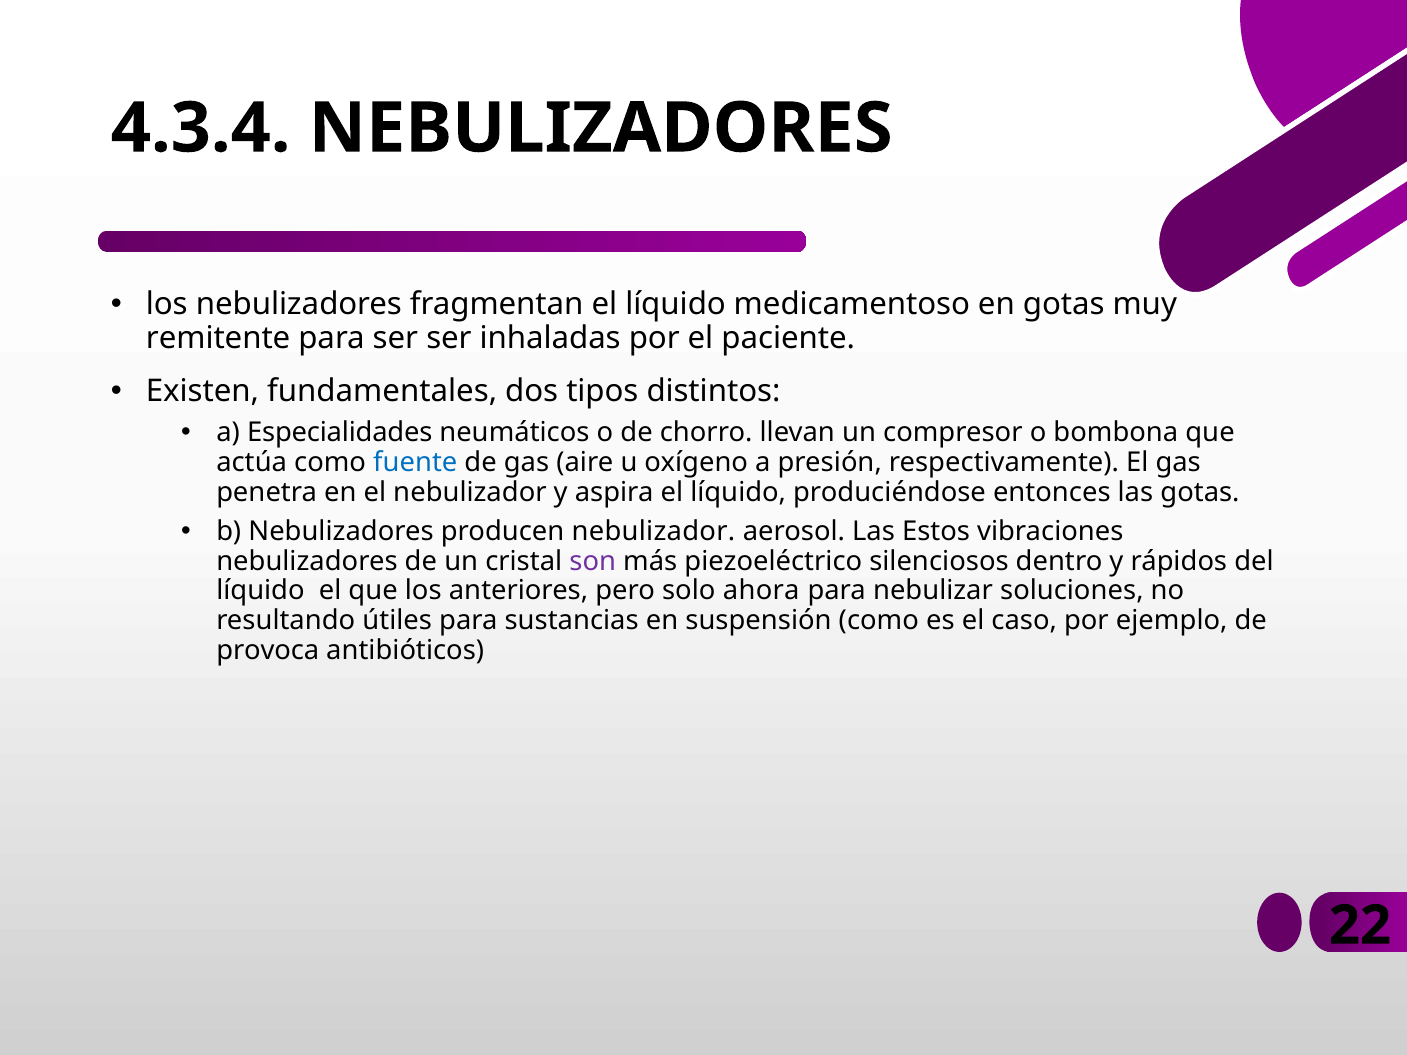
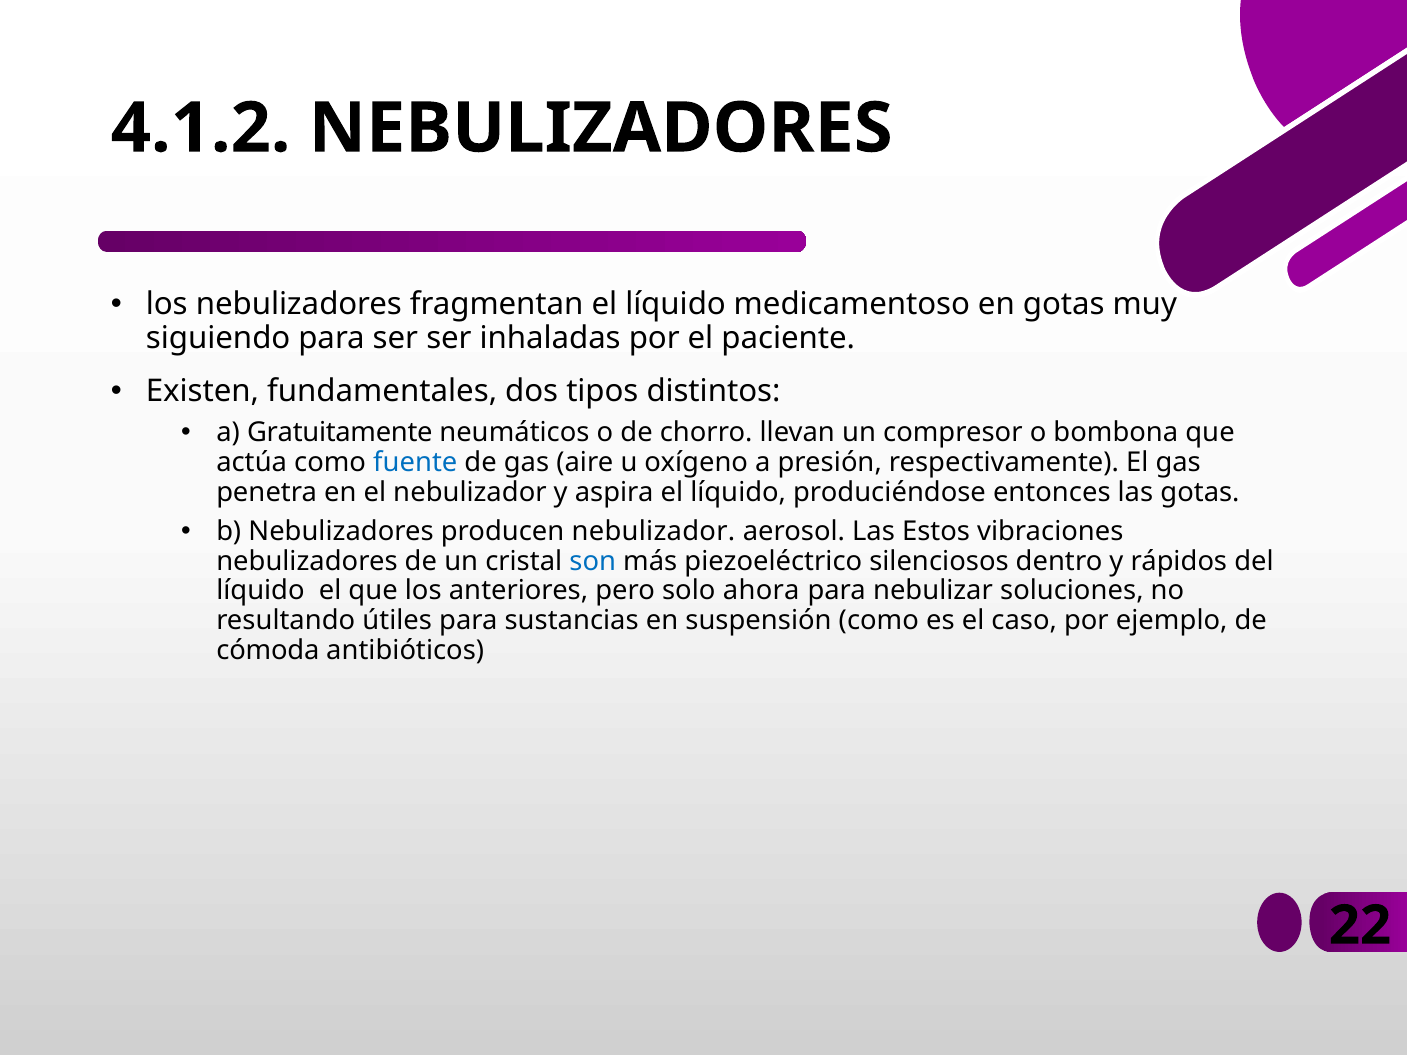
4.3.4: 4.3.4 -> 4.1.2 (201, 128)
remitente: remitente -> siguiendo (218, 338)
Especialidades: Especialidades -> Gratuitamente (340, 433)
son colour: purple -> blue (593, 561)
provoca: provoca -> cómoda (268, 650)
